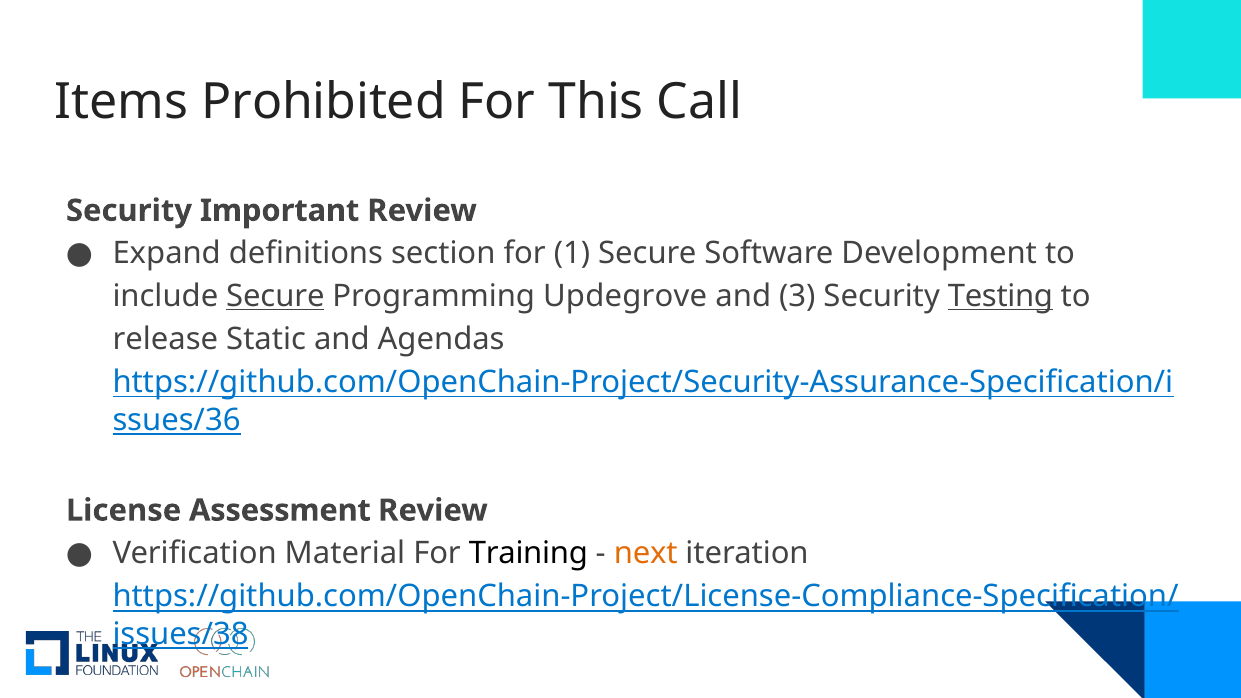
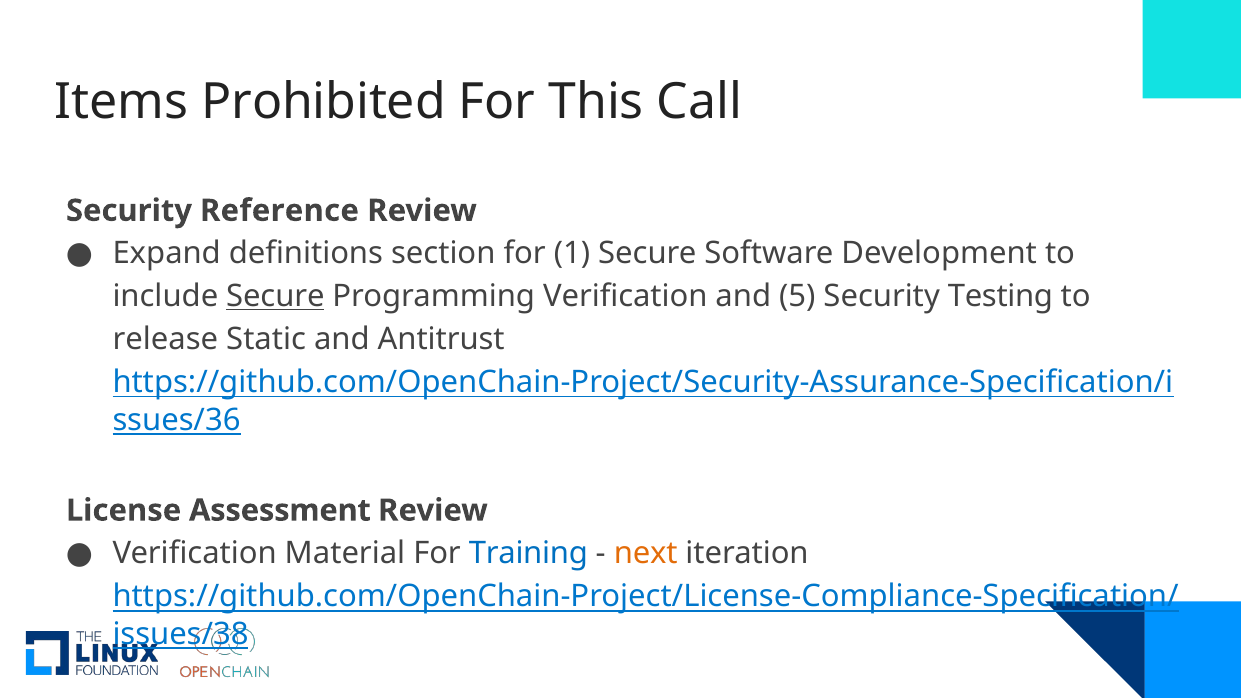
Important: Important -> Reference (279, 211)
Programming Updegrove: Updegrove -> Verification (625, 296)
3: 3 -> 5 (797, 296)
Testing underline: present -> none (1000, 296)
Agendas: Agendas -> Antitrust (441, 339)
Training colour: black -> blue (528, 553)
